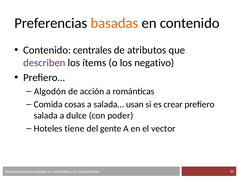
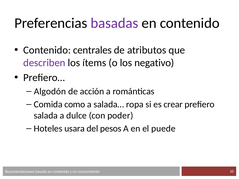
basadas colour: orange -> purple (114, 23)
cosas: cosas -> como (75, 105)
usan: usan -> ropa (135, 105)
tiene: tiene -> usara (75, 129)
gente: gente -> pesos (111, 129)
vector: vector -> puede (163, 129)
